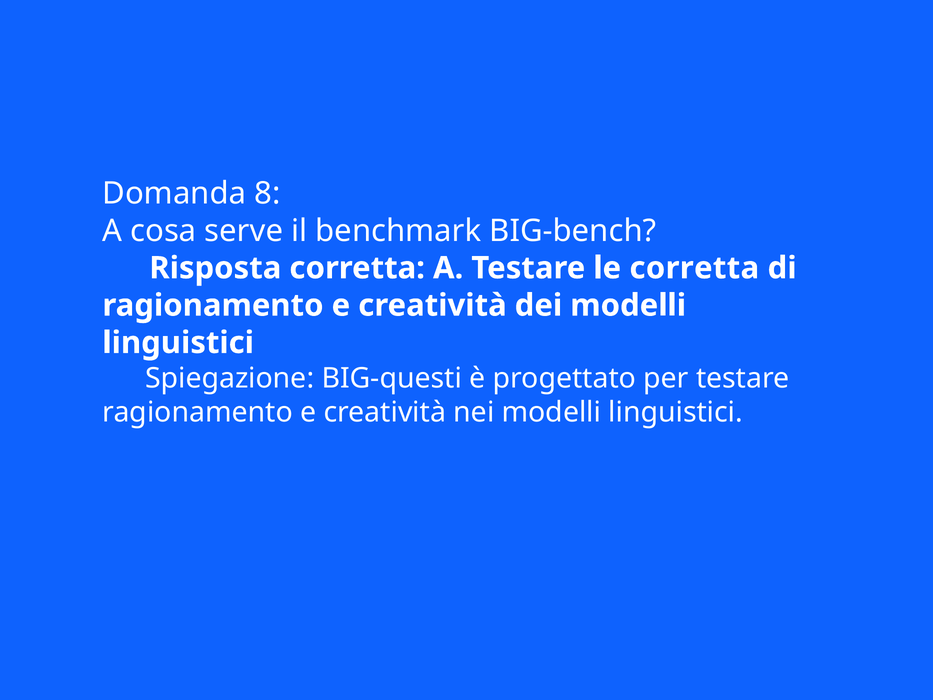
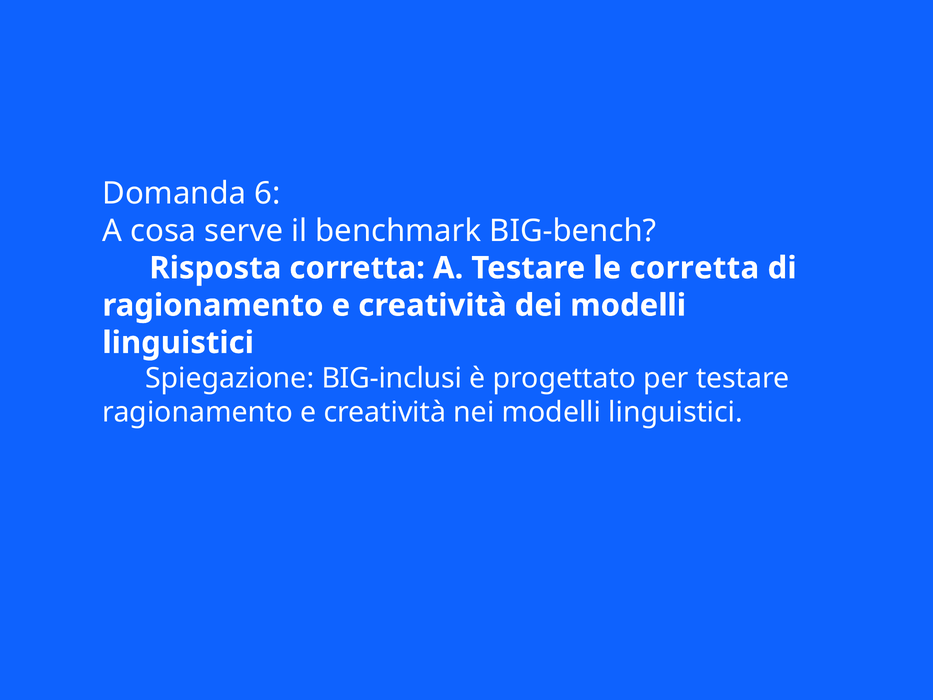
8: 8 -> 6 (267, 193)
BIG-questi: BIG-questi -> BIG-inclusi (392, 378)
